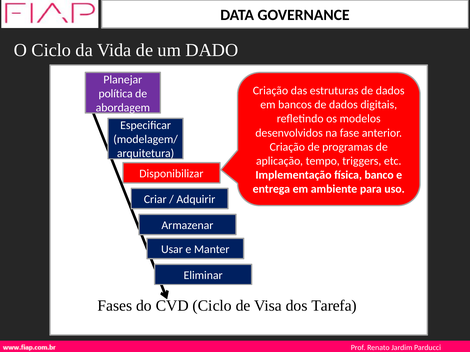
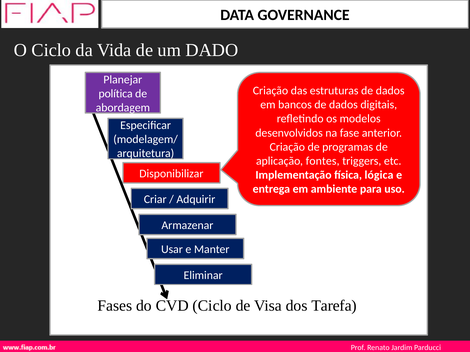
tempo: tempo -> fontes (323, 161)
banco: banco -> lógica (379, 175)
